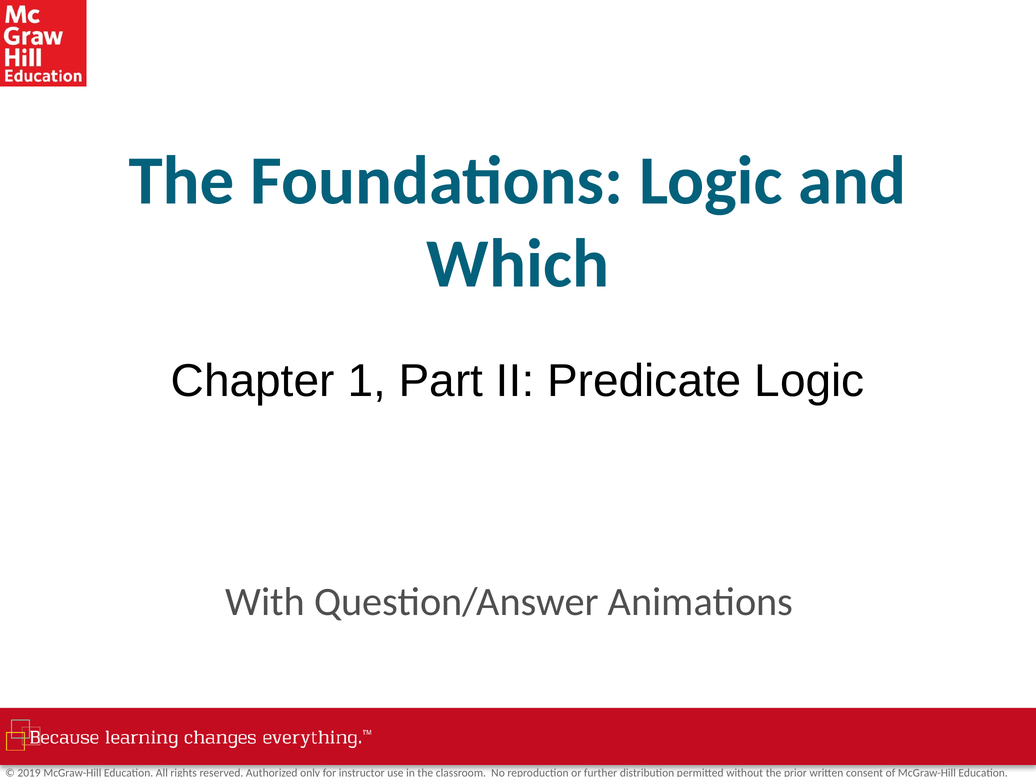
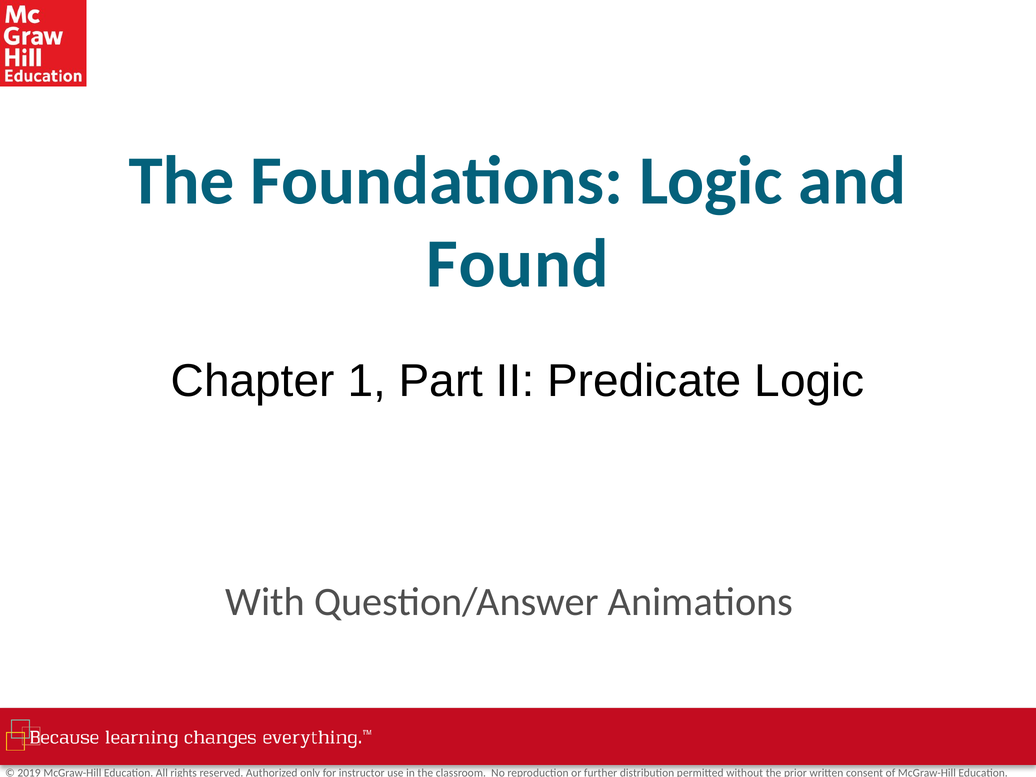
Which: Which -> Found (518, 264)
